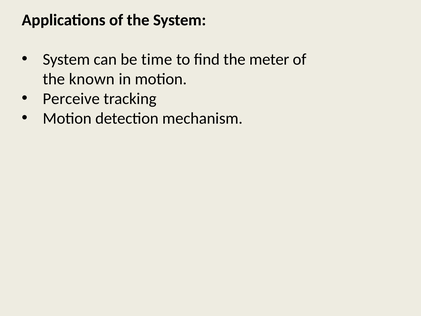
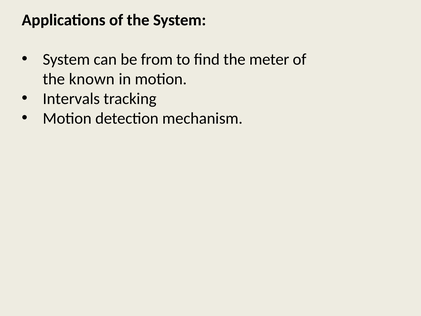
time: time -> from (157, 59)
Perceive: Perceive -> Intervals (71, 99)
